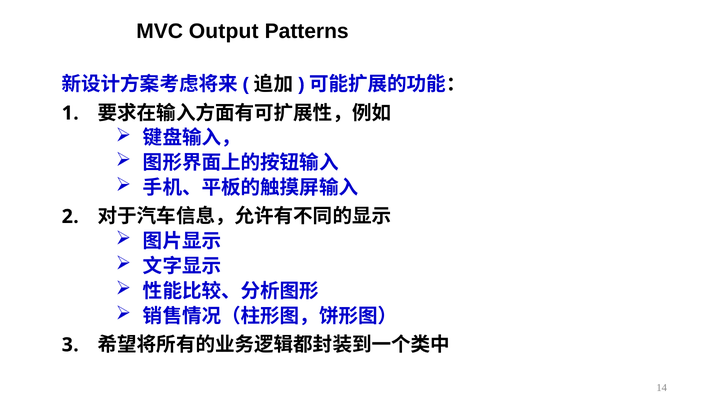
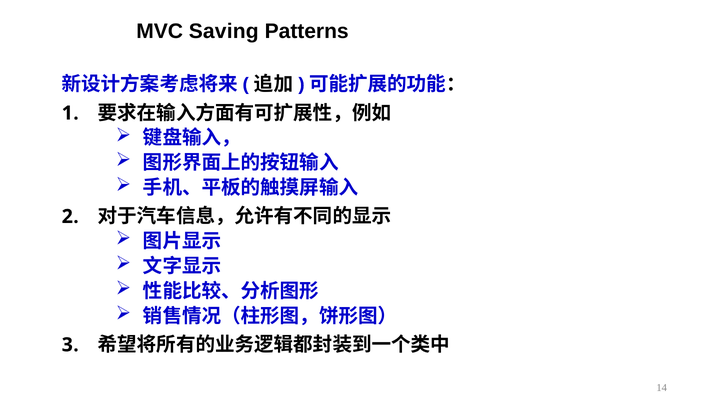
Output: Output -> Saving (224, 31)
